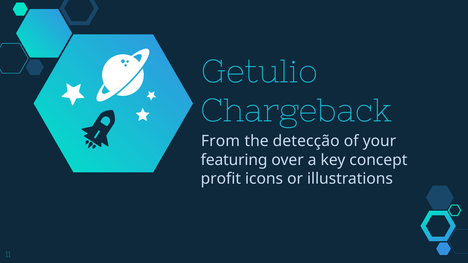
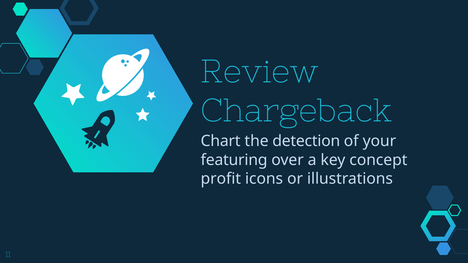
Getulio: Getulio -> Review (259, 72)
From: From -> Chart (221, 141)
detecção: detecção -> detection (306, 141)
